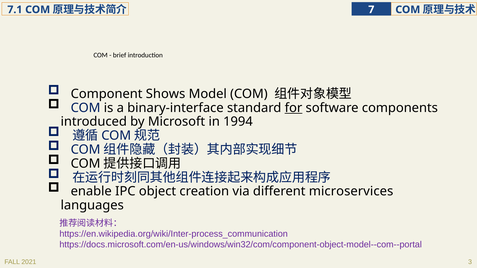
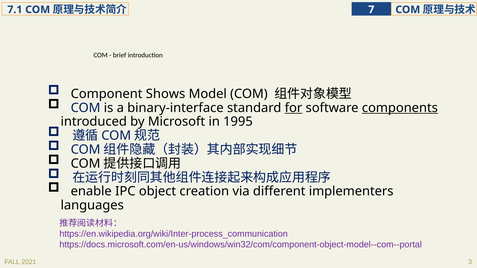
components underline: none -> present (400, 108)
1994: 1994 -> 1995 (238, 122)
microservices: microservices -> implementers (351, 192)
